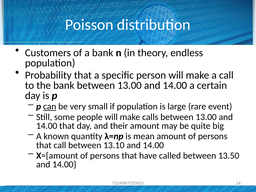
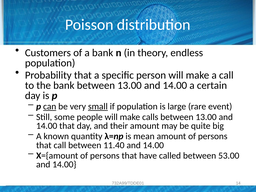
small underline: none -> present (98, 107)
13.10: 13.10 -> 11.40 (114, 145)
13.50: 13.50 -> 53.00 (229, 156)
